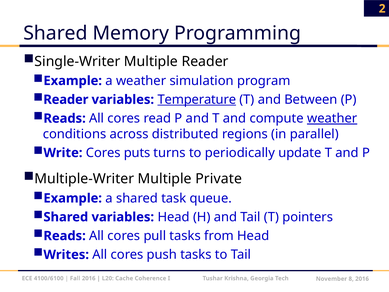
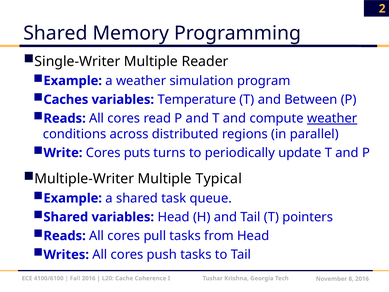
Reader: Reader -> Caches (66, 100)
Temperature underline: present -> none (197, 100)
Private: Private -> Typical (219, 179)
